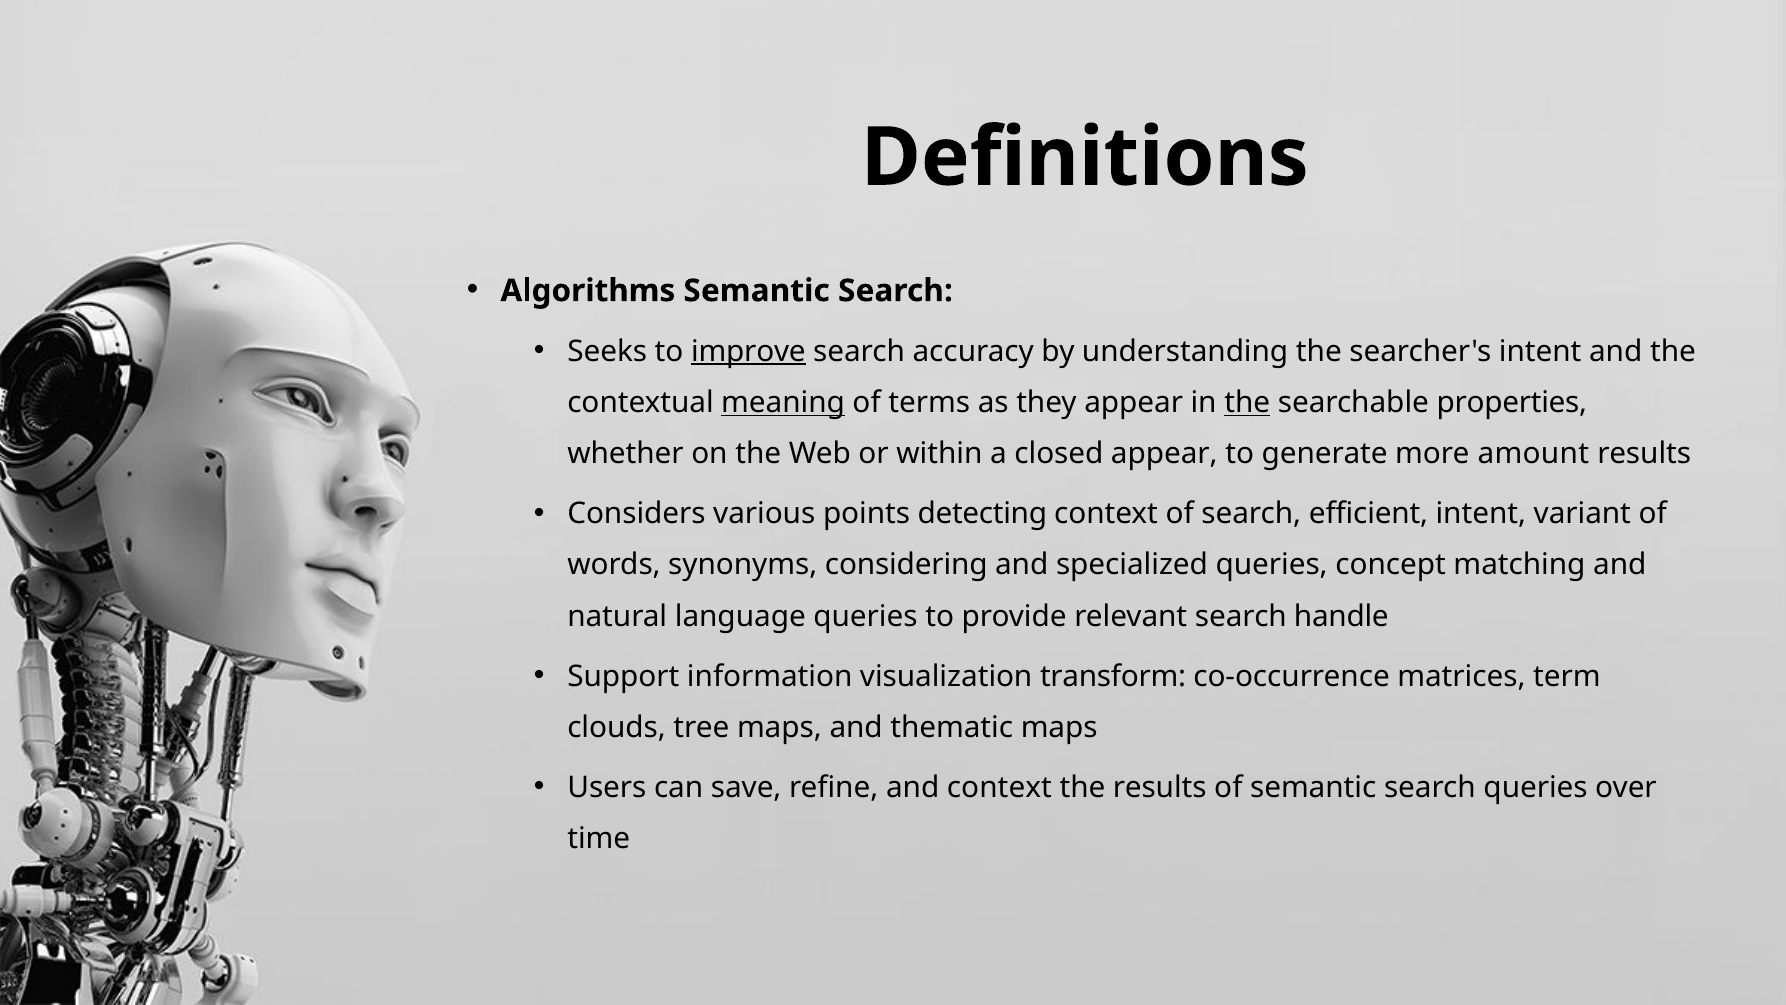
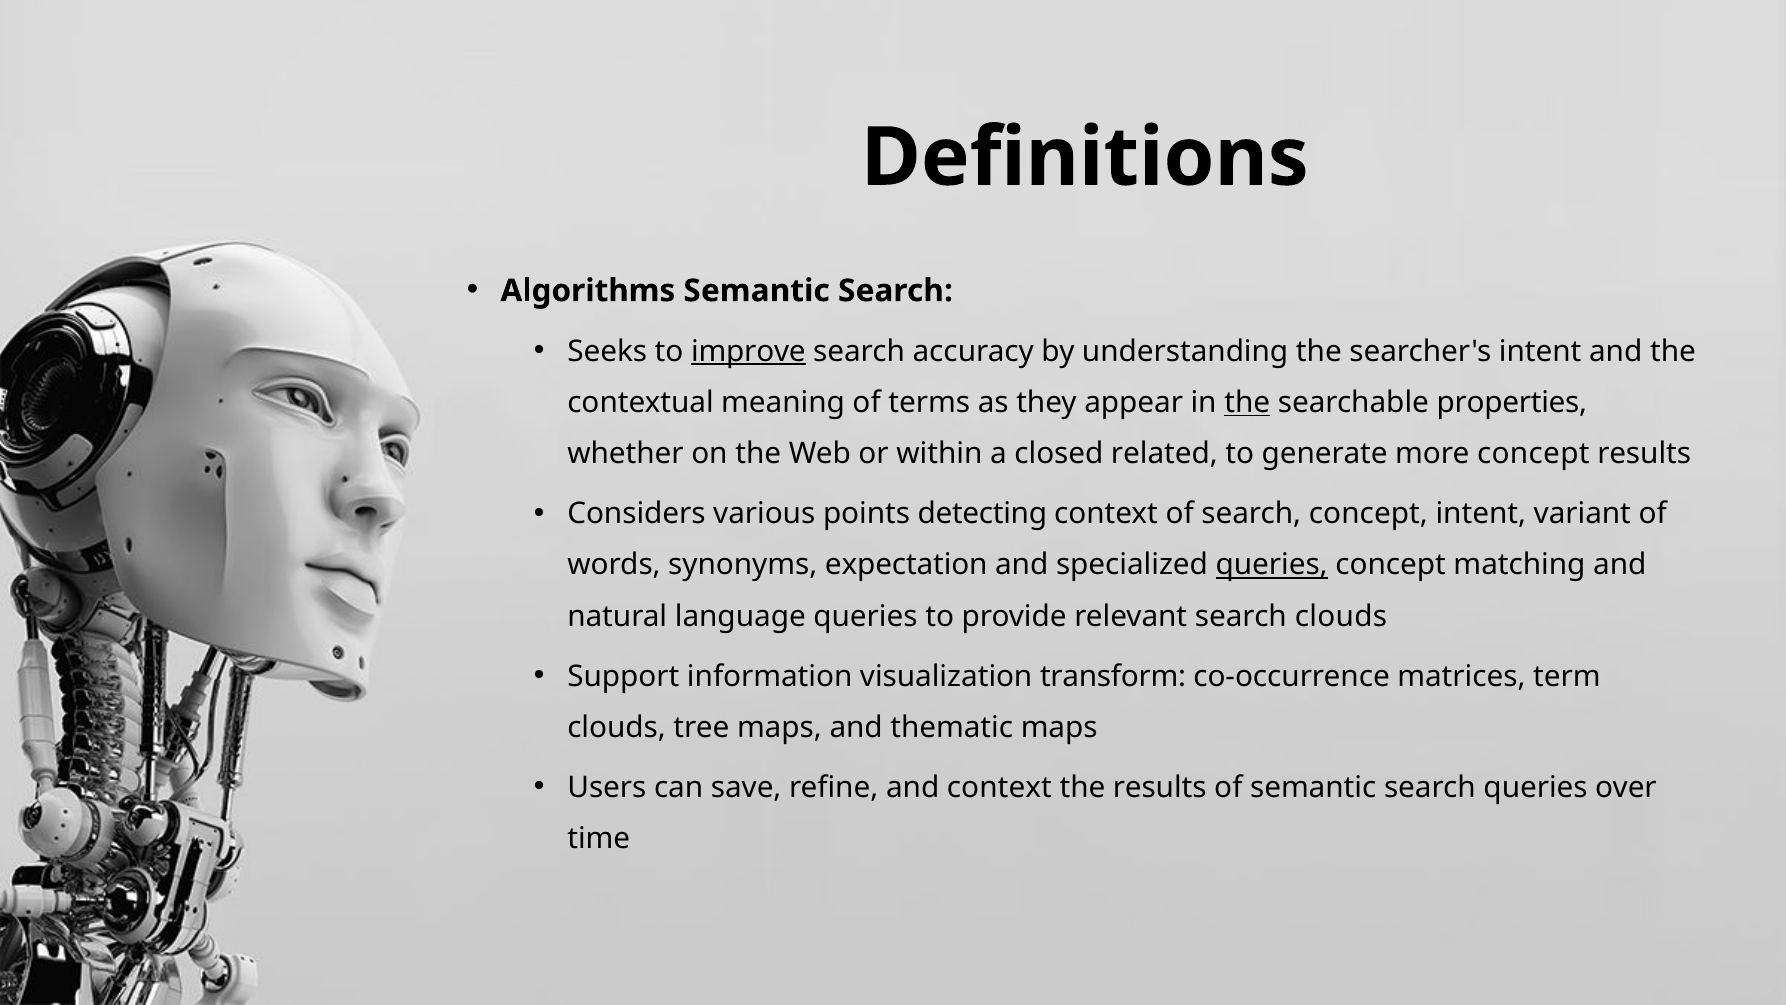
meaning underline: present -> none (783, 403)
closed appear: appear -> related (1164, 454)
more amount: amount -> concept (1533, 454)
search efficient: efficient -> concept (1368, 514)
considering: considering -> expectation (906, 565)
queries underline: none -> present (1272, 565)
search handle: handle -> clouds (1341, 616)
